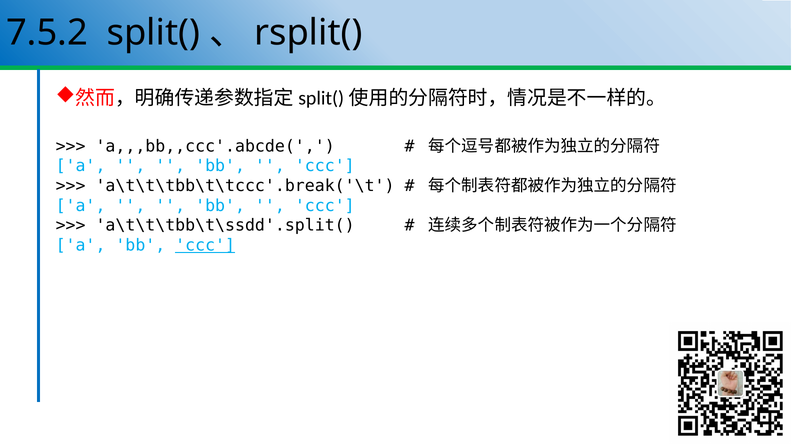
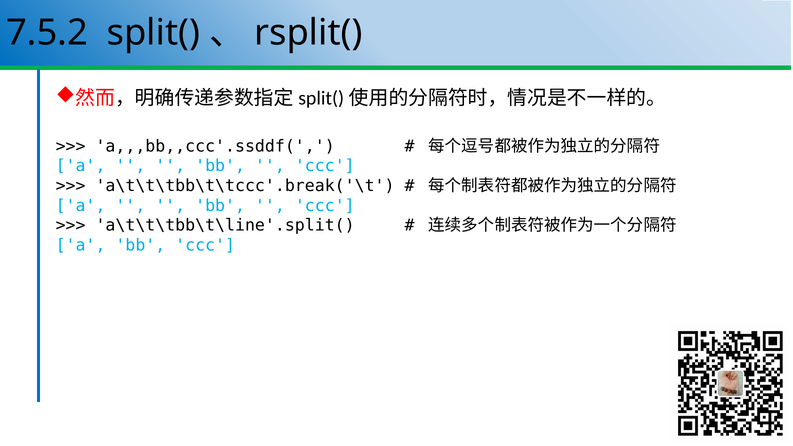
a,,,bb,,ccc'.abcde(: a,,,bb,,ccc'.abcde( -> a,,,bb,,ccc'.ssddf( (215, 146)
a\t\t\tbb\t\ssdd'.split(: a\t\t\tbb\t\ssdd'.split( -> a\t\t\tbb\t\line'.split( (225, 225)
ccc underline: present -> none (205, 245)
